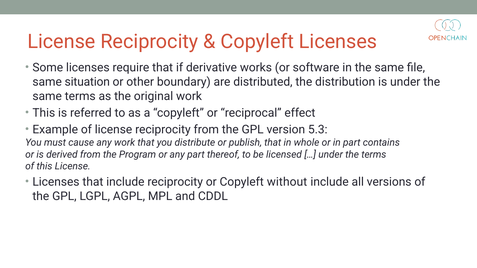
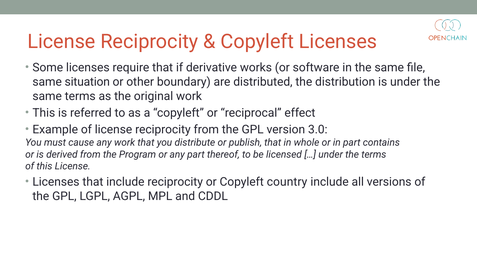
5.3: 5.3 -> 3.0 (318, 130)
without: without -> country (287, 182)
